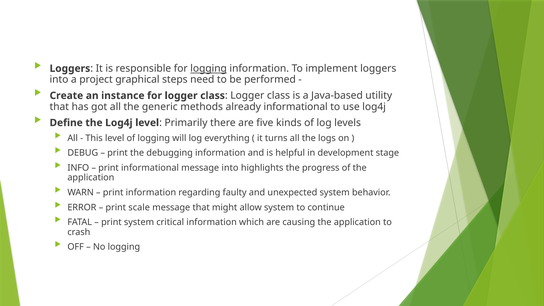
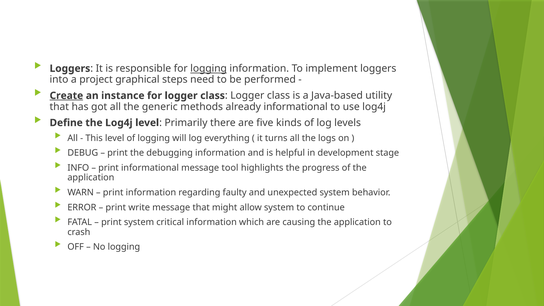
Create underline: none -> present (66, 96)
message into: into -> tool (230, 168)
scale: scale -> write (139, 207)
